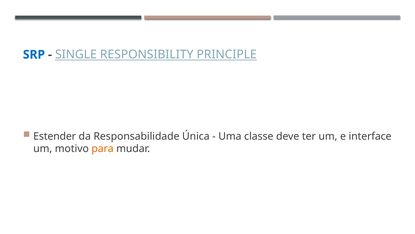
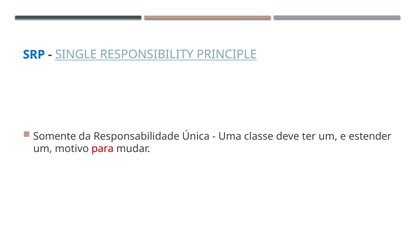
Estender: Estender -> Somente (55, 136)
interface: interface -> estender (370, 136)
para colour: orange -> red (103, 148)
